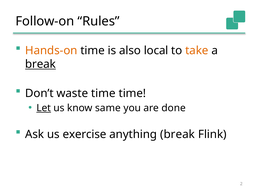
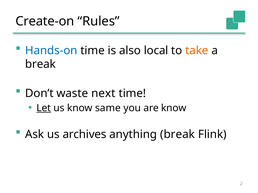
Follow-on: Follow-on -> Create-on (45, 21)
Hands-on colour: orange -> blue (51, 51)
break underline: present -> none (40, 64)
waste time: time -> next (103, 93)
are done: done -> know (174, 108)
exercise: exercise -> archives (85, 135)
